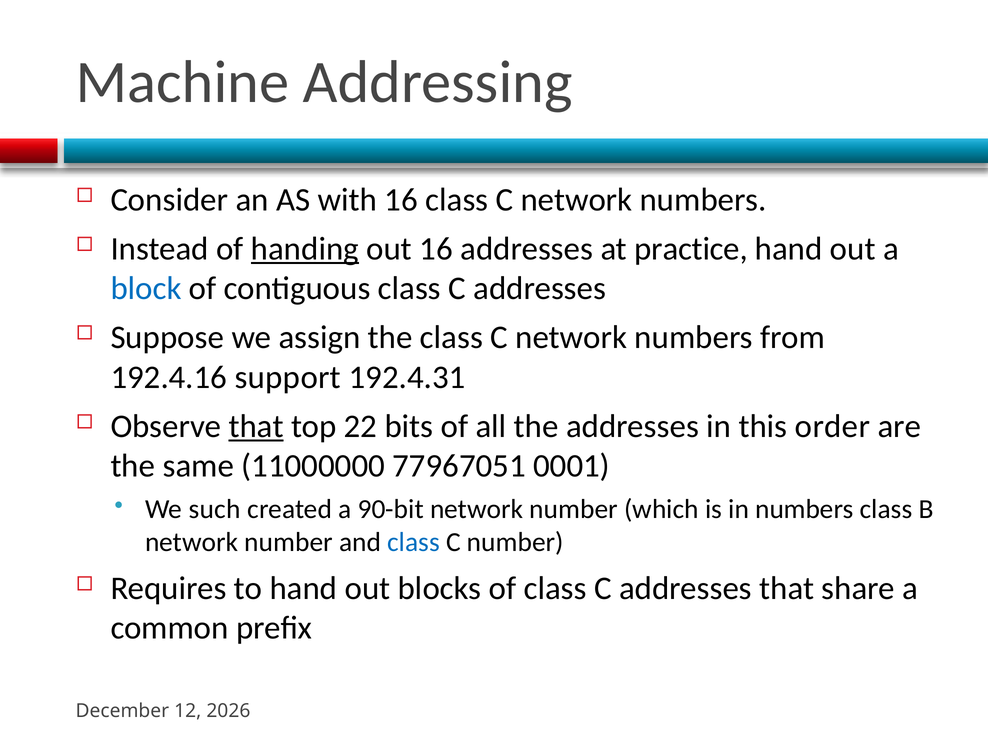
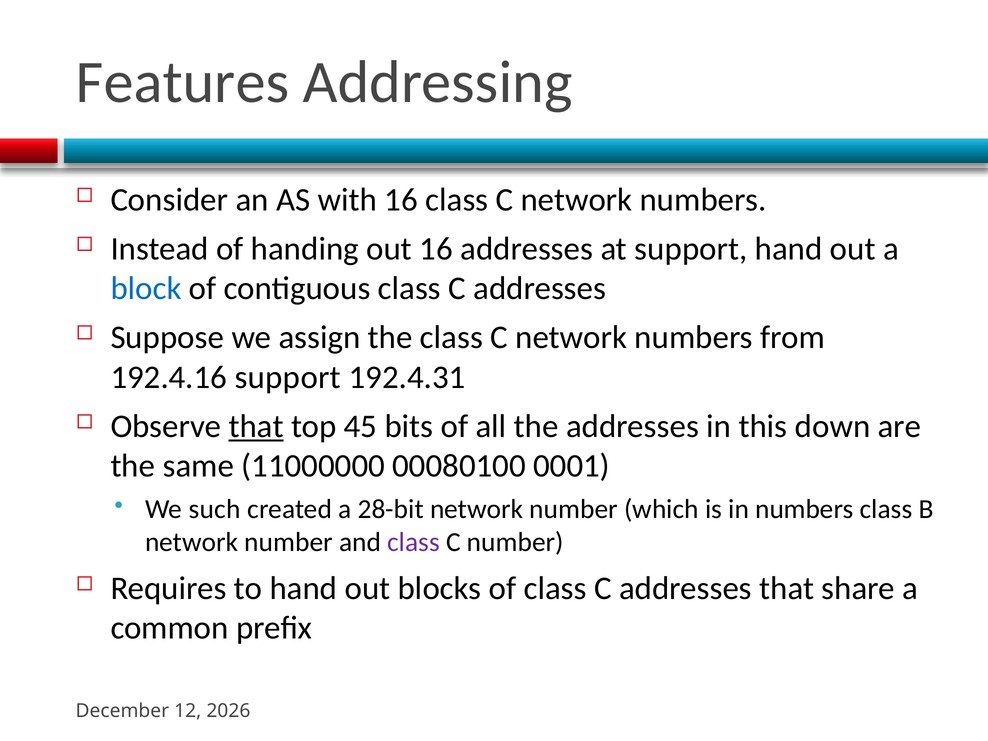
Machine: Machine -> Features (183, 82)
handing underline: present -> none (305, 249)
at practice: practice -> support (691, 249)
22: 22 -> 45 (360, 426)
order: order -> down (833, 426)
77967051: 77967051 -> 00080100 (459, 466)
90-bit: 90-bit -> 28-bit (391, 509)
class colour: blue -> purple (414, 542)
